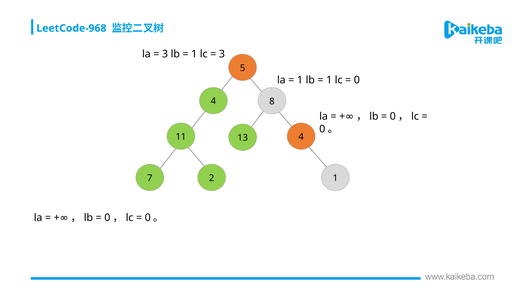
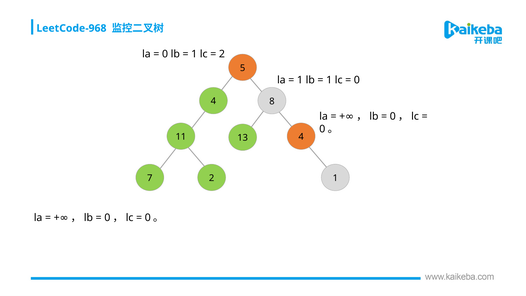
3: 3 -> 0 (165, 54)
3: 3 -> 2 (222, 54)
